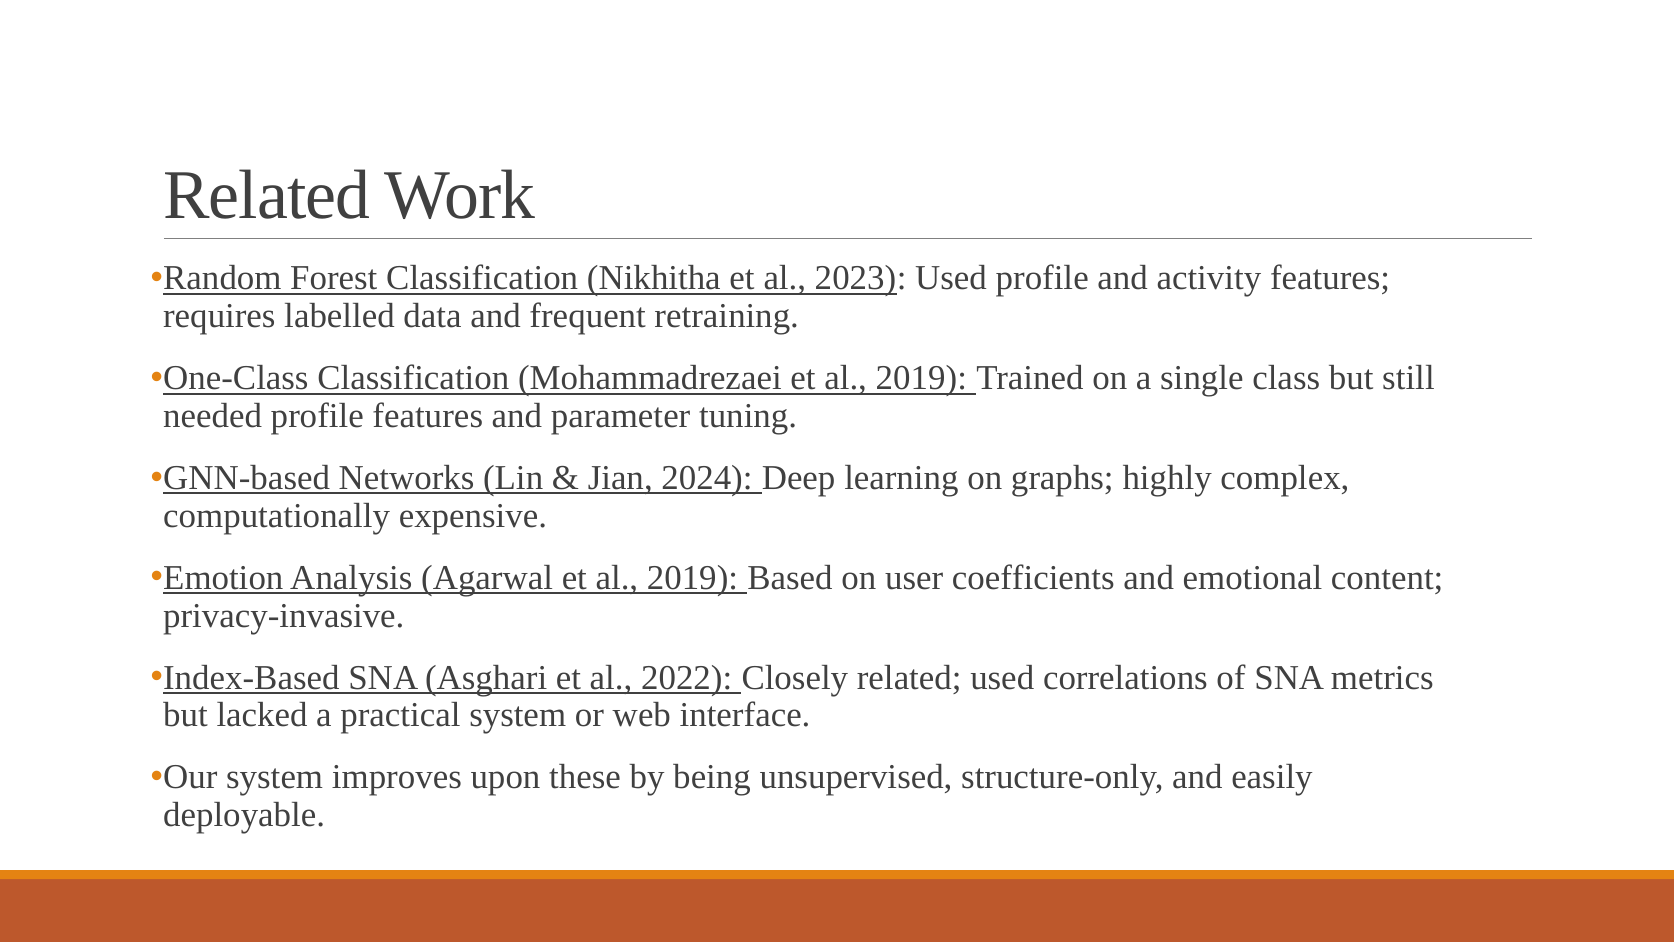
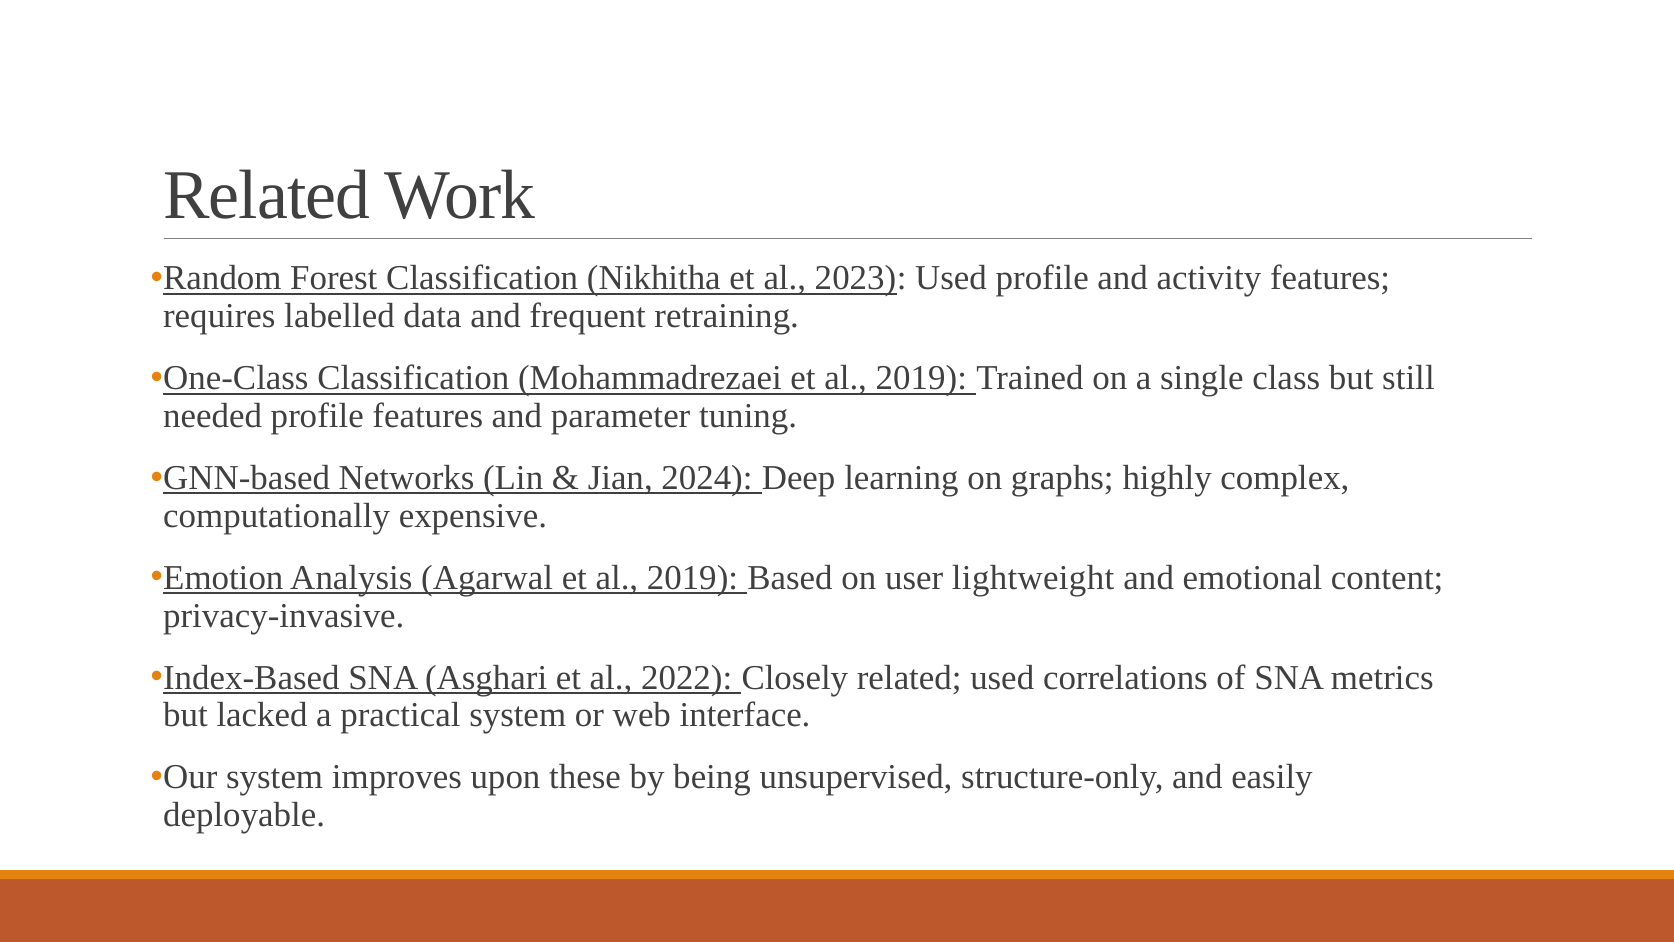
coefficients: coefficients -> lightweight (1033, 578)
